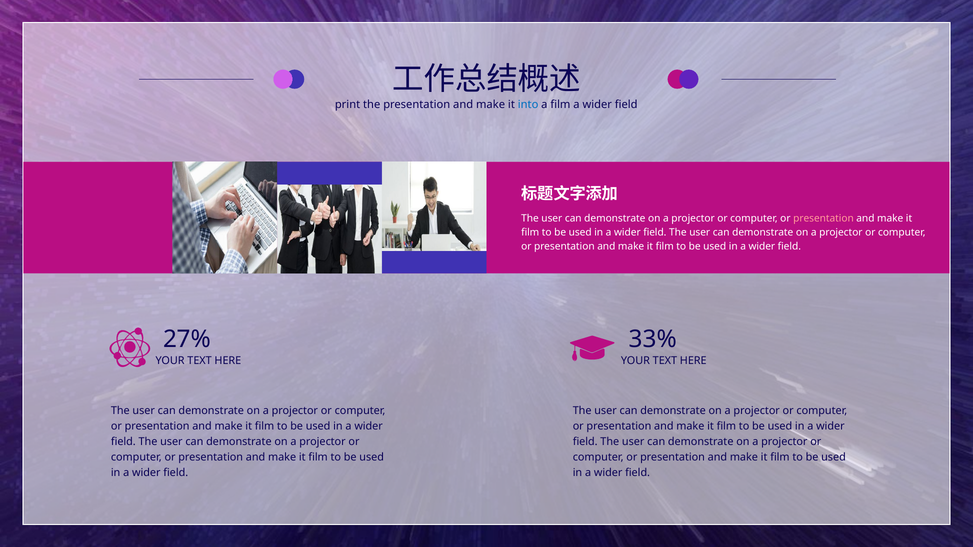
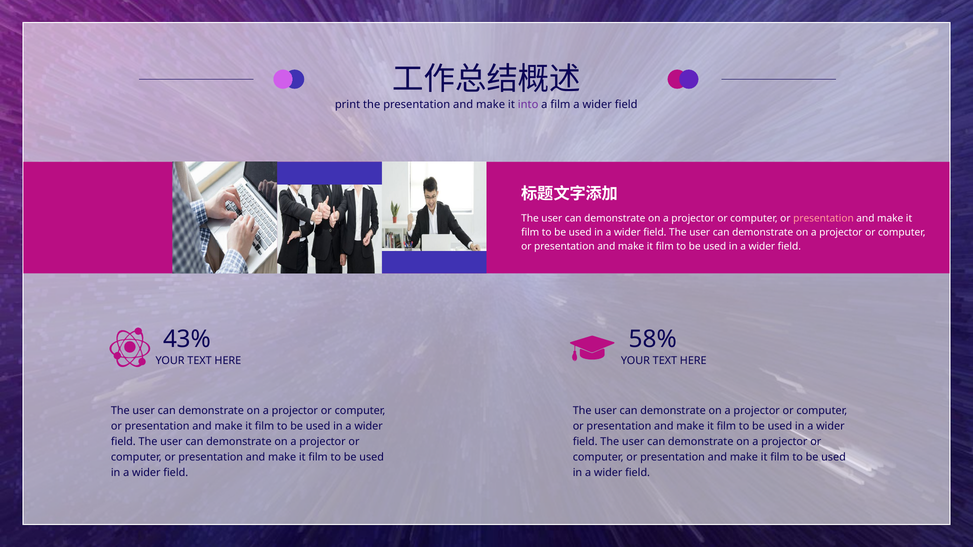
into colour: blue -> purple (528, 105)
27%: 27% -> 43% (187, 340)
33%: 33% -> 58% (653, 340)
